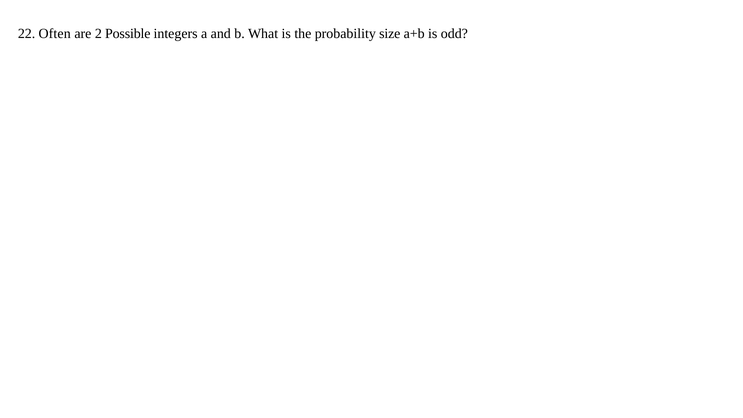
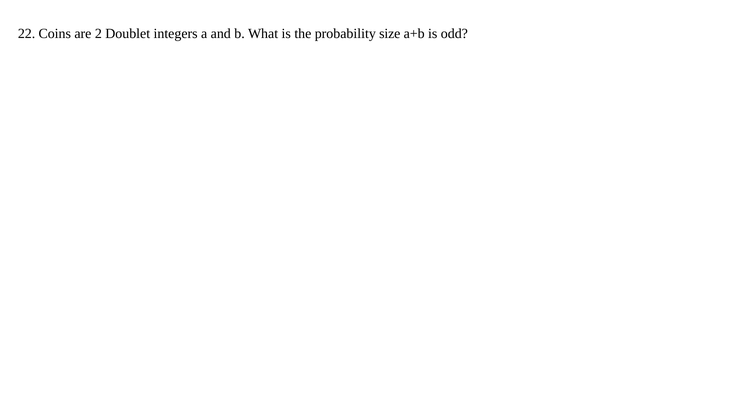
Often: Often -> Coins (55, 34)
Possible: Possible -> Doublet (128, 34)
